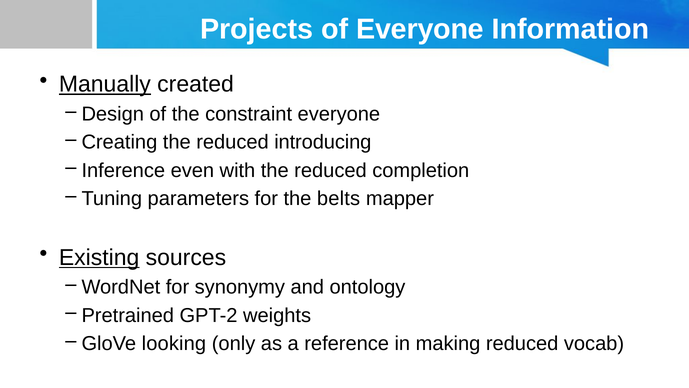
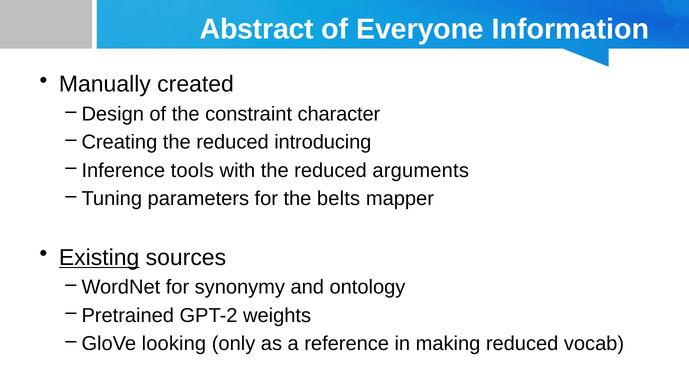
Projects: Projects -> Abstract (257, 29)
Manually underline: present -> none (105, 84)
constraint everyone: everyone -> character (339, 114)
even: even -> tools (192, 170)
completion: completion -> arguments (421, 170)
